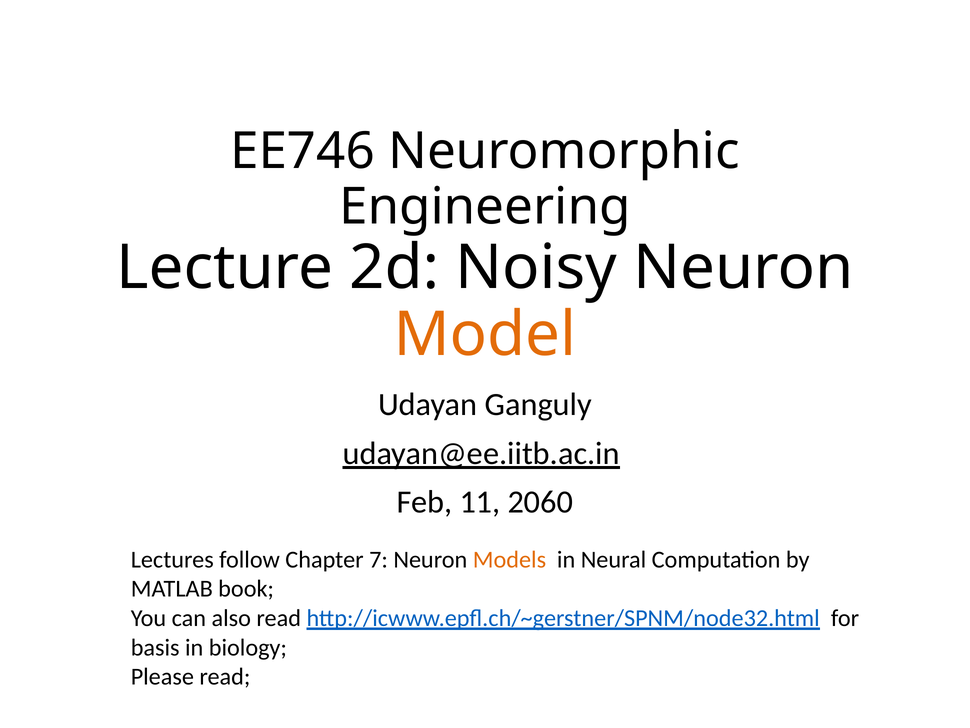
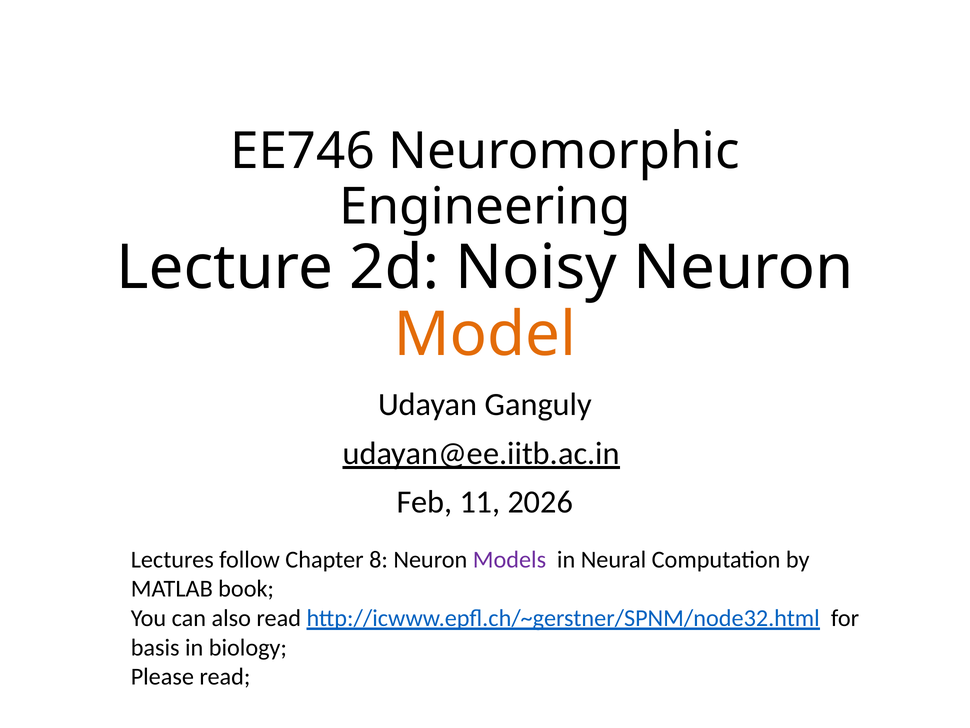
2060: 2060 -> 2026 (540, 502)
7: 7 -> 8 (379, 559)
Models colour: orange -> purple (509, 559)
